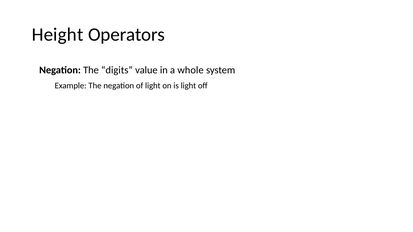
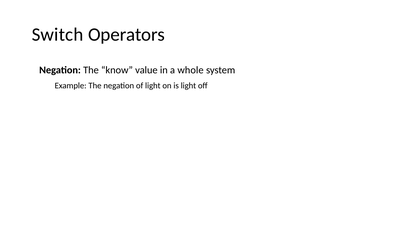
Height: Height -> Switch (58, 35)
digits: digits -> know (117, 70)
